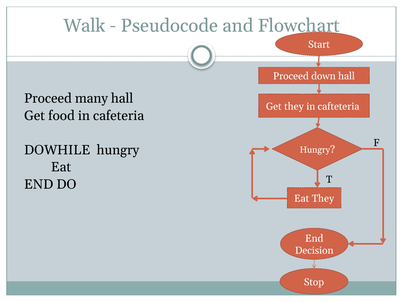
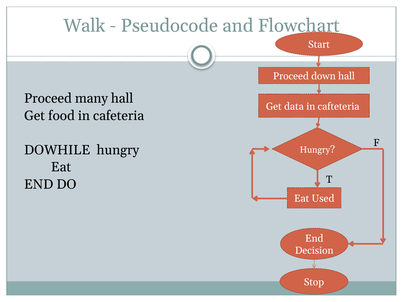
Get they: they -> data (294, 106)
Eat They: They -> Used (323, 199)
